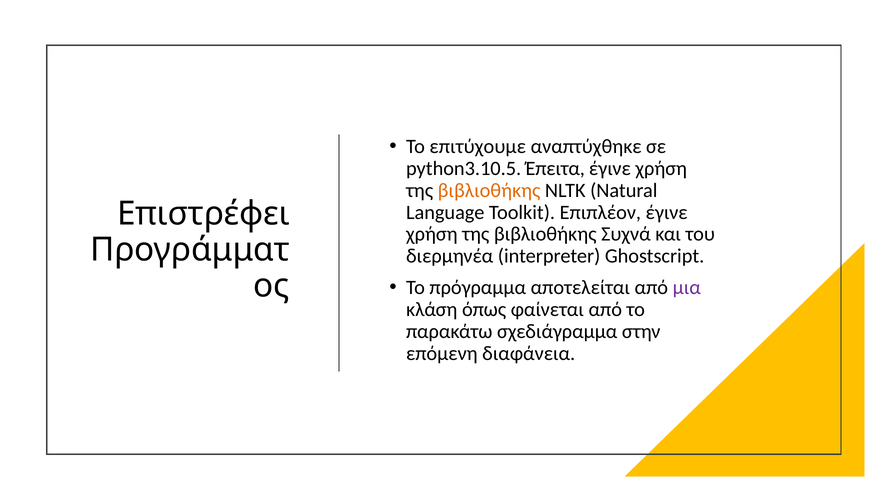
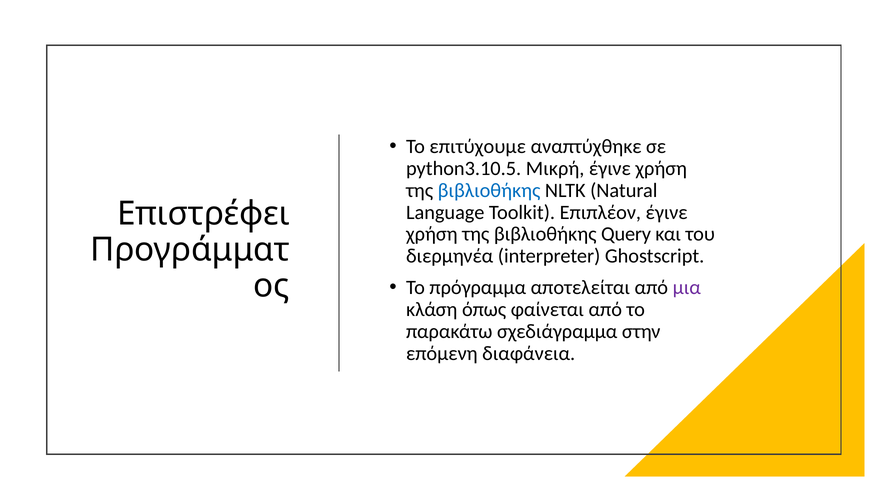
Έπειτα: Έπειτα -> Μικρή (555, 168)
βιβλιοθήκης colour: orange -> blue (489, 190)
Συχνά: Συχνά -> Query (626, 234)
